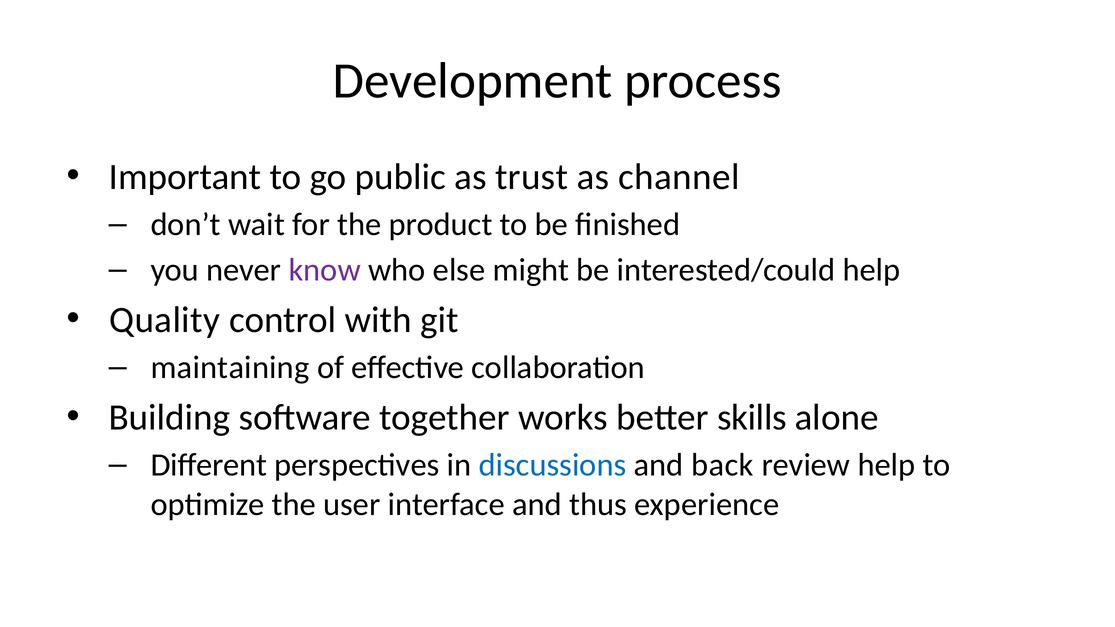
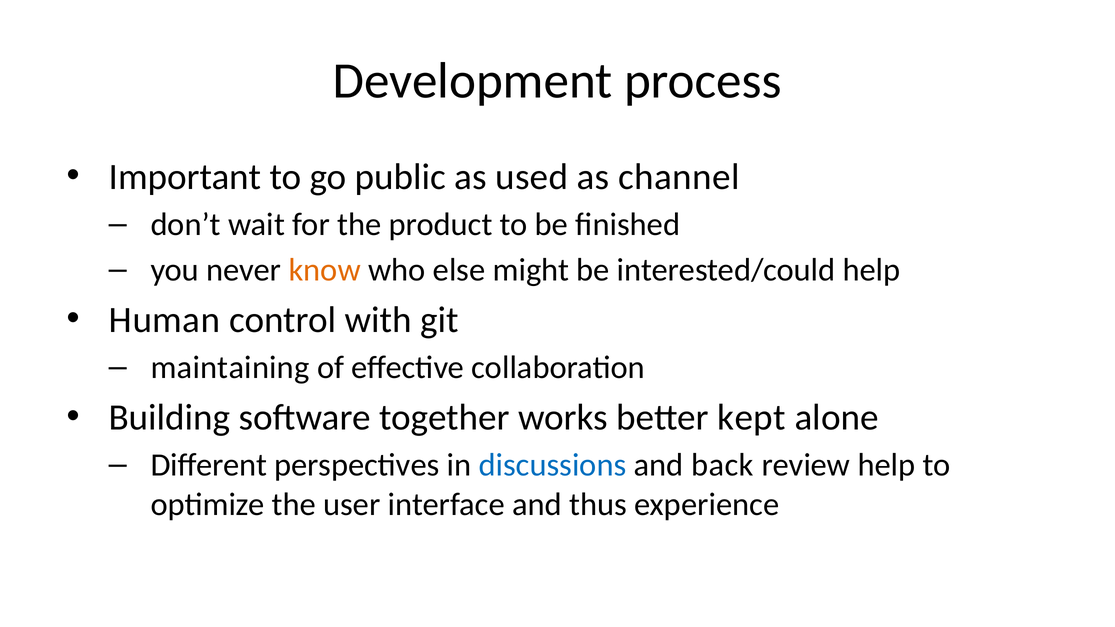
trust: trust -> used (532, 177)
know colour: purple -> orange (325, 270)
Quality: Quality -> Human (165, 320)
skills: skills -> kept (751, 417)
